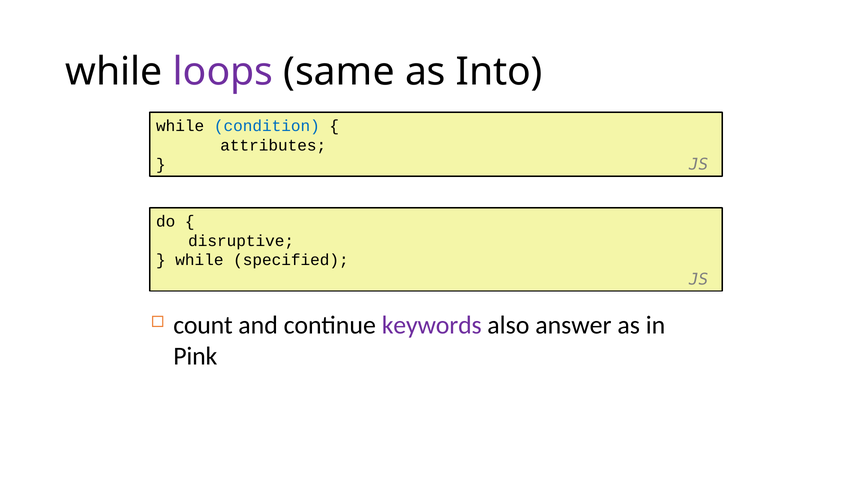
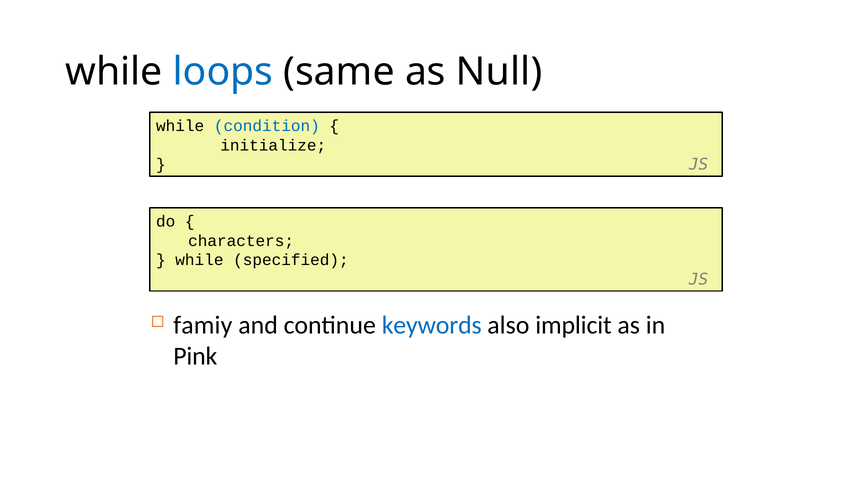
loops colour: purple -> blue (223, 72)
Into: Into -> Null (499, 72)
attributes: attributes -> initialize (273, 145)
disruptive: disruptive -> characters (241, 241)
count: count -> famiy (203, 325)
keywords colour: purple -> blue (432, 325)
answer: answer -> implicit (573, 325)
